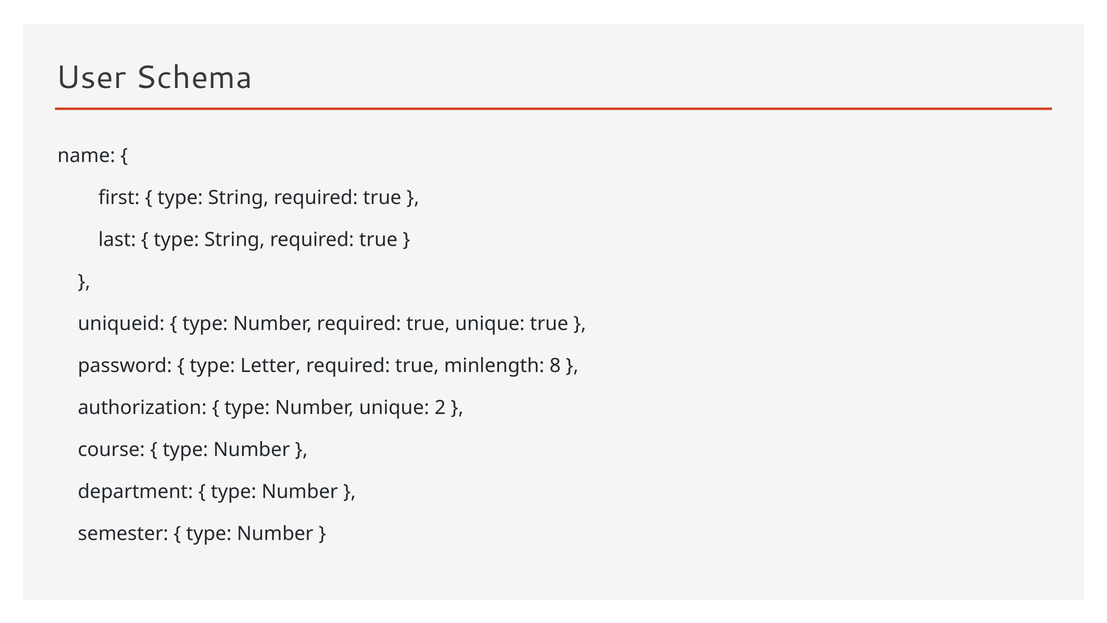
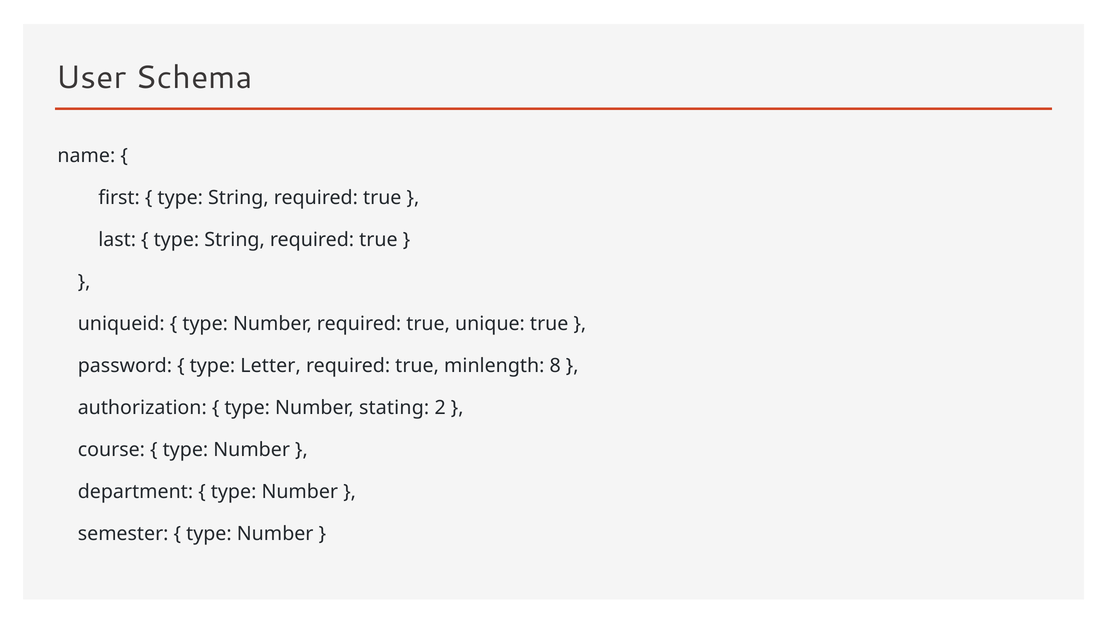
Number unique: unique -> stating (394, 408)
